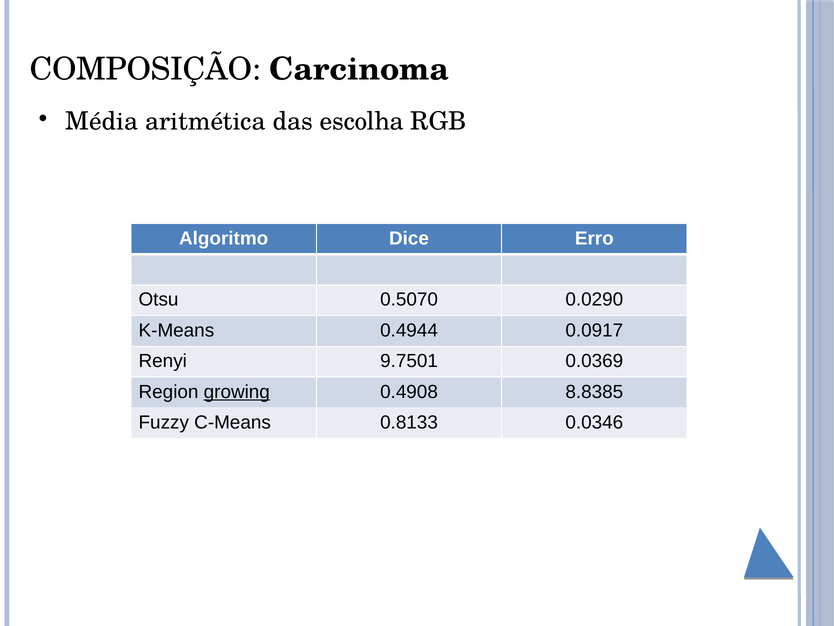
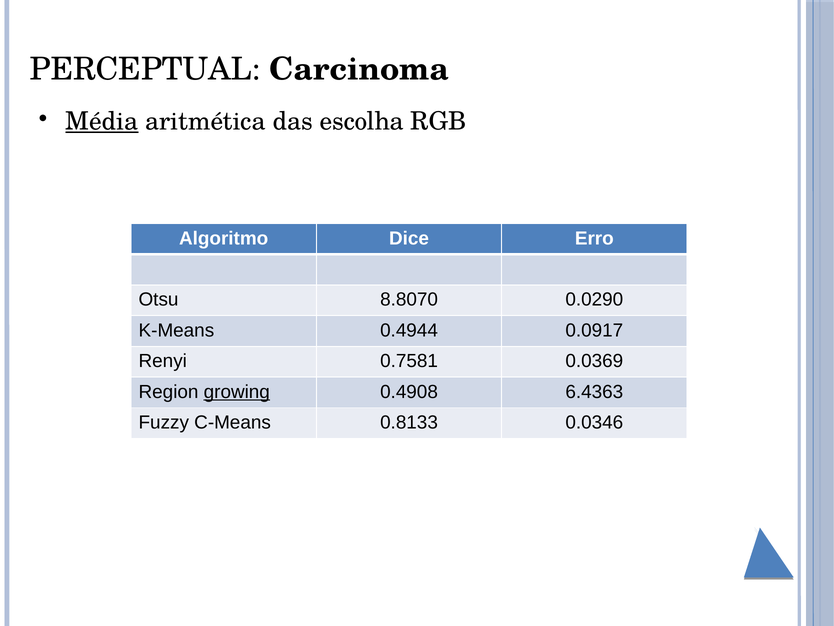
COMPOSIÇÃO: COMPOSIÇÃO -> PERCEPTUAL (145, 69)
Média underline: none -> present (102, 121)
0.5070: 0.5070 -> 8.8070 (409, 299)
9.7501: 9.7501 -> 0.7581 (409, 361)
8.8385: 8.8385 -> 6.4363 (594, 391)
